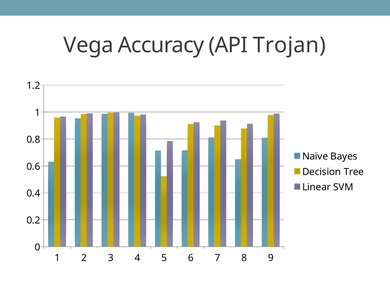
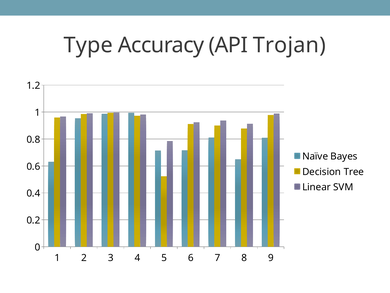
Vega: Vega -> Type (88, 45)
